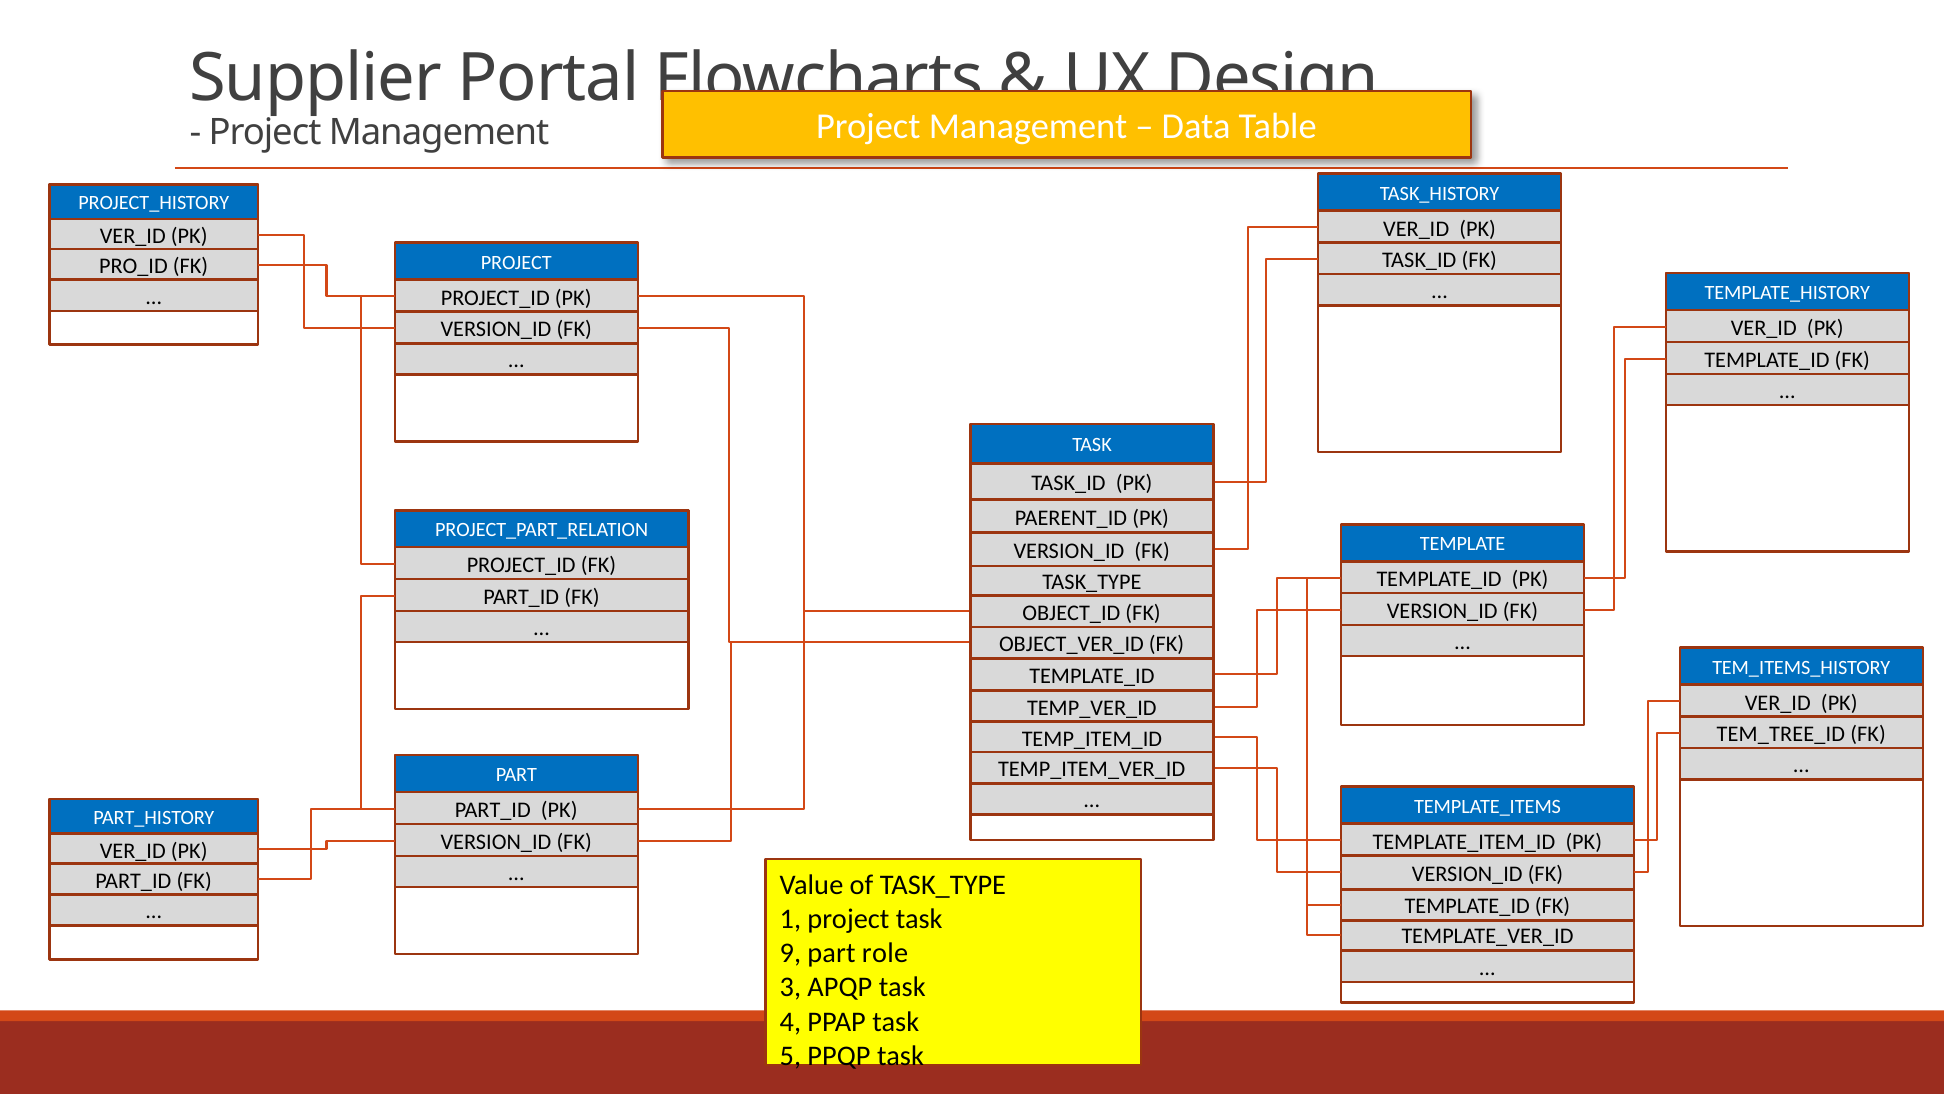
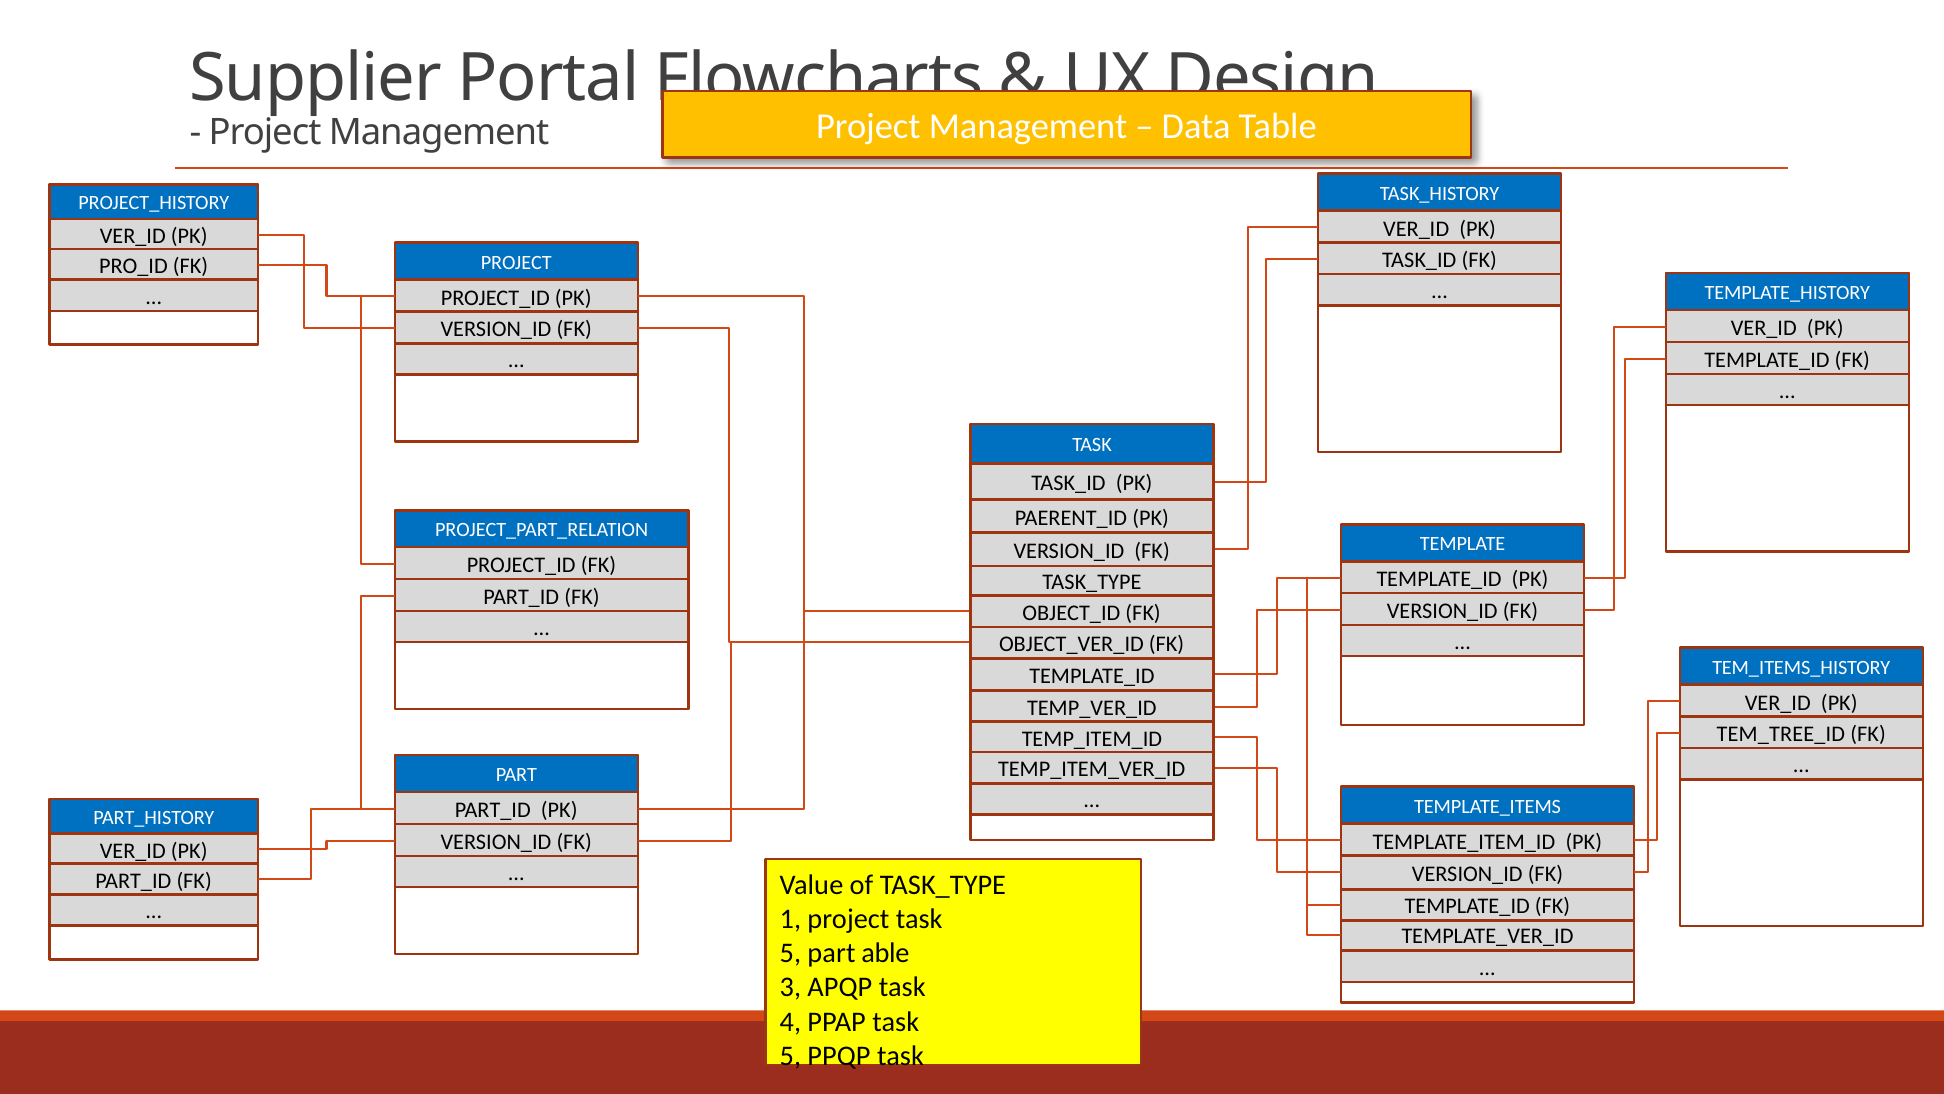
9: 9 -> 5 (790, 953)
role: role -> able (885, 953)
